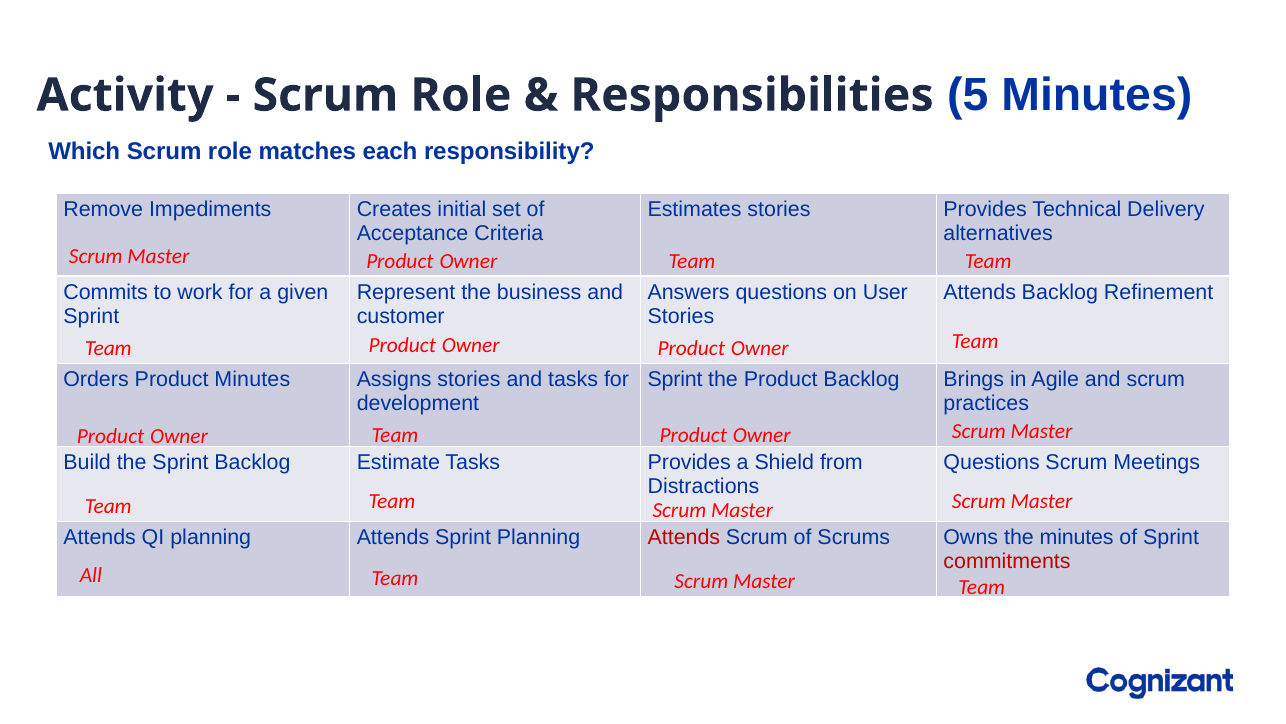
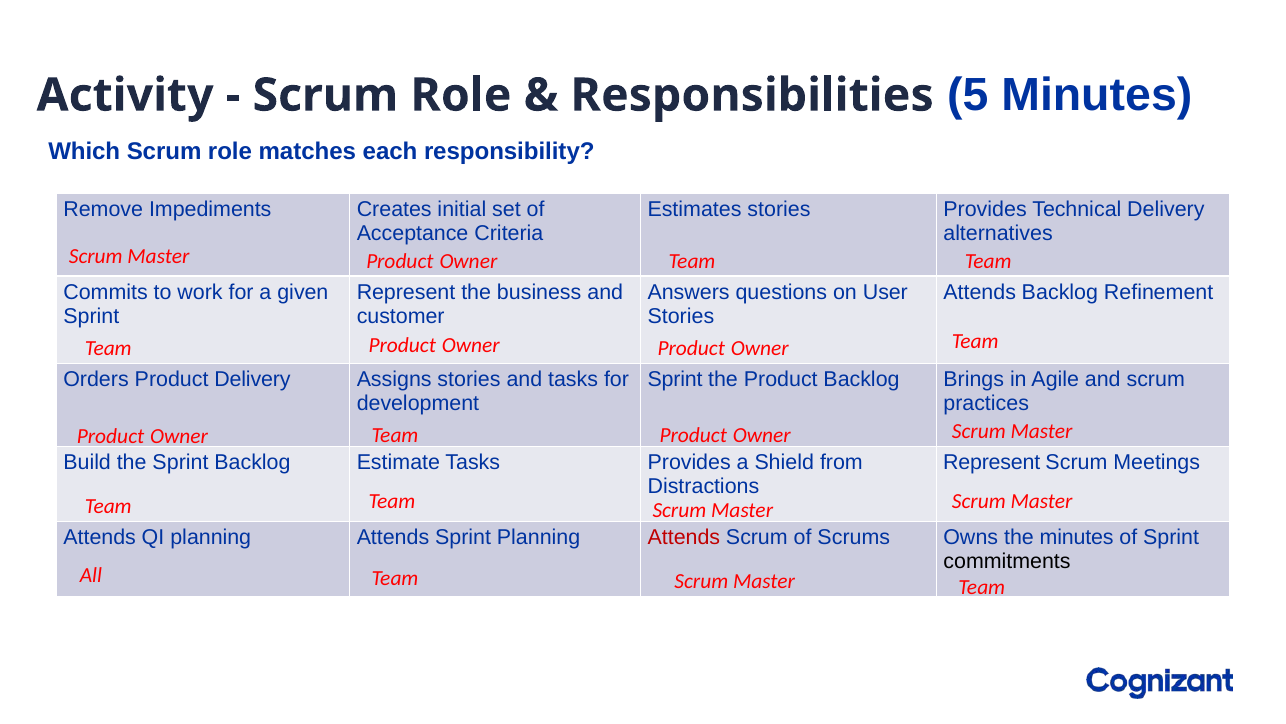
Product Minutes: Minutes -> Delivery (252, 379)
Questions: Questions -> Represent (992, 462)
commitments colour: red -> black (1007, 561)
